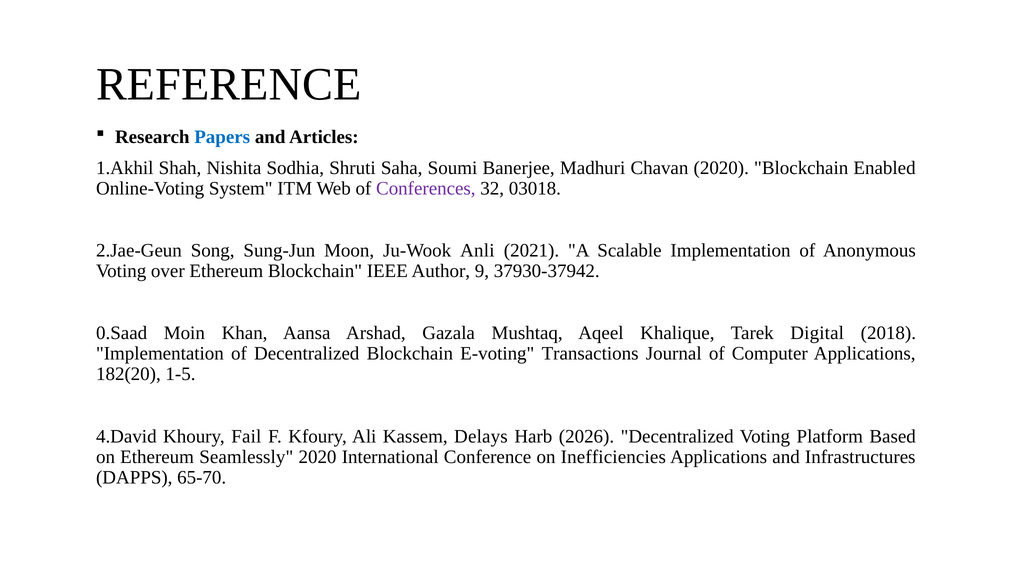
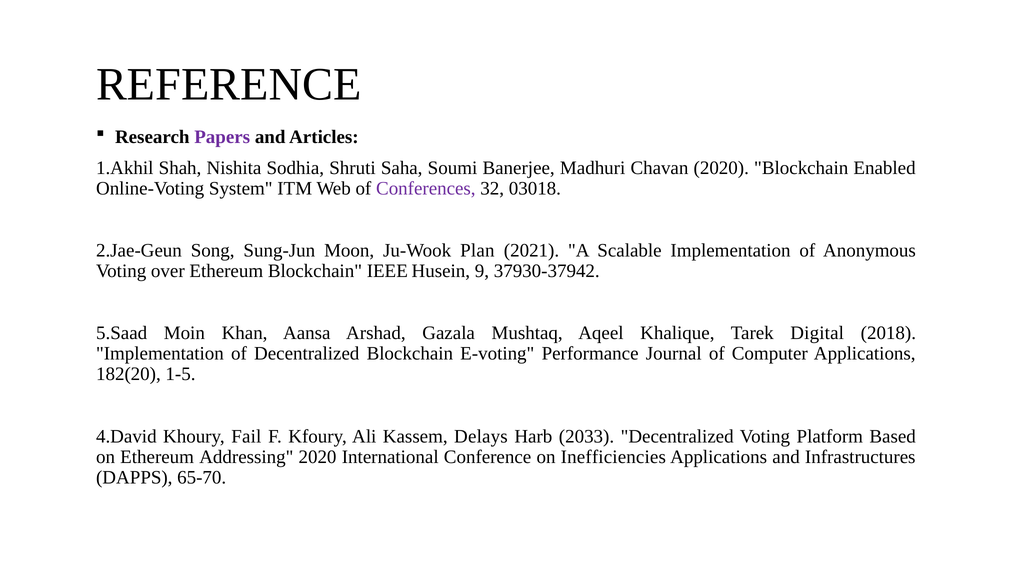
Papers colour: blue -> purple (222, 137)
Anli: Anli -> Plan (477, 250)
Author: Author -> Husein (441, 271)
0.Saad: 0.Saad -> 5.Saad (122, 333)
Transactions: Transactions -> Performance (590, 354)
2026: 2026 -> 2033 (587, 436)
Seamlessly: Seamlessly -> Addressing (246, 457)
